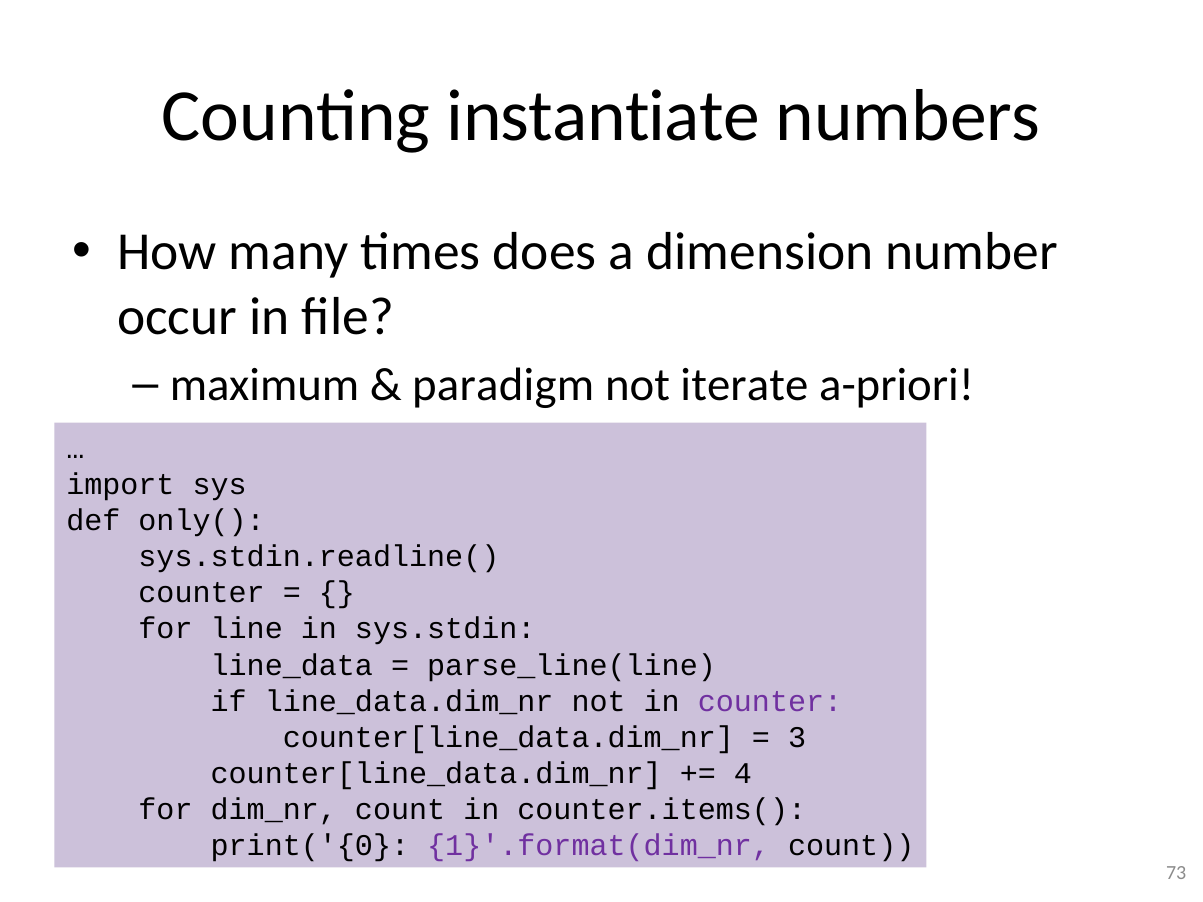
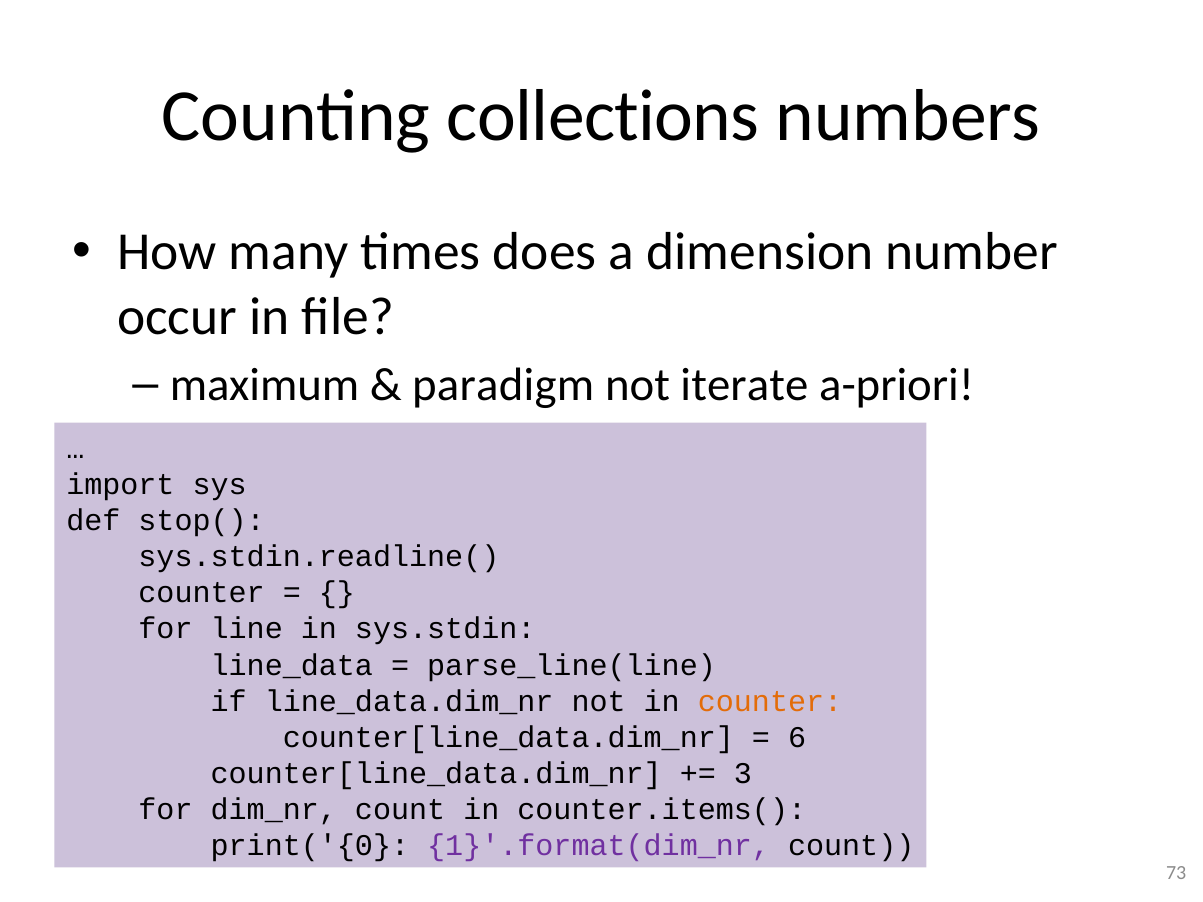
instantiate: instantiate -> collections (603, 116)
only(: only( -> stop( (202, 521)
counter colour: purple -> orange (770, 701)
3: 3 -> 6 (797, 737)
4: 4 -> 3 (743, 774)
